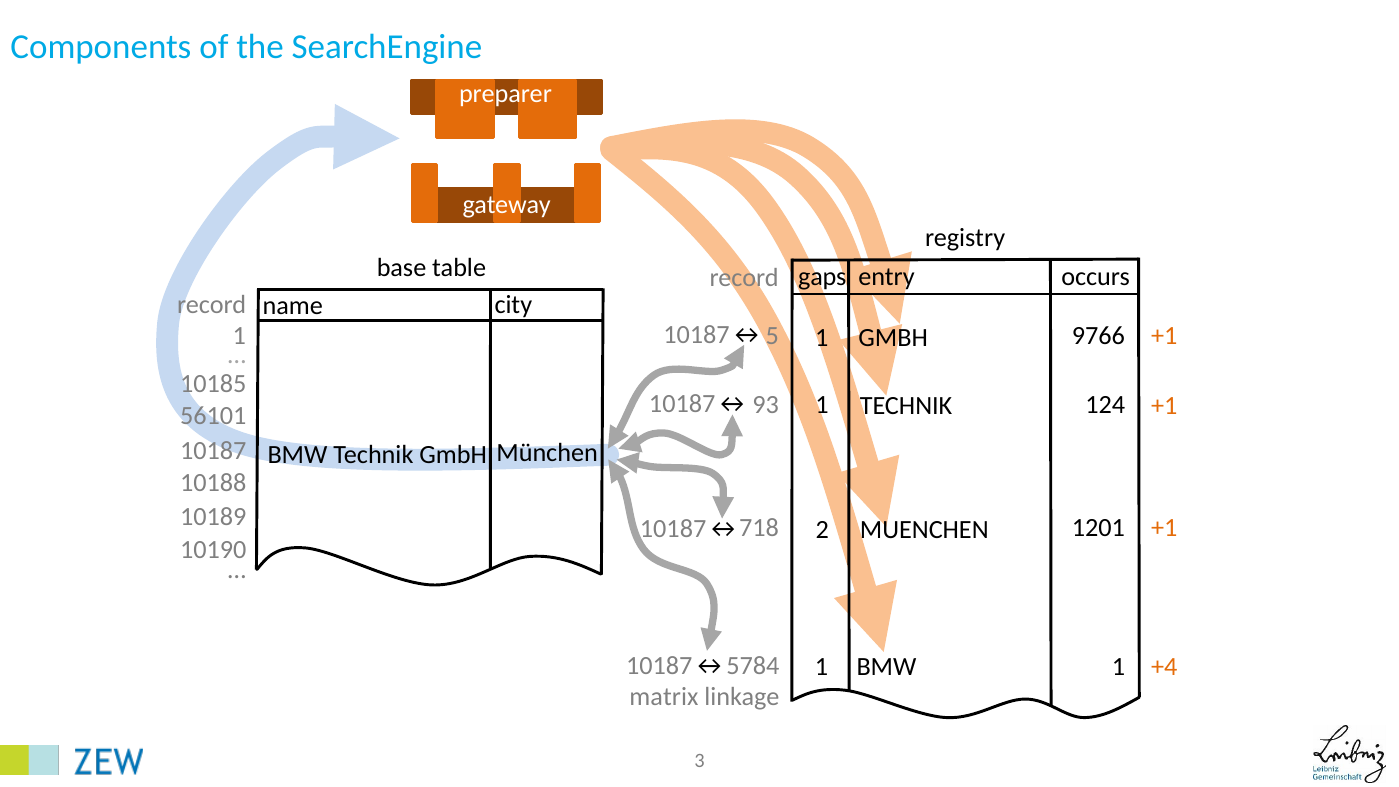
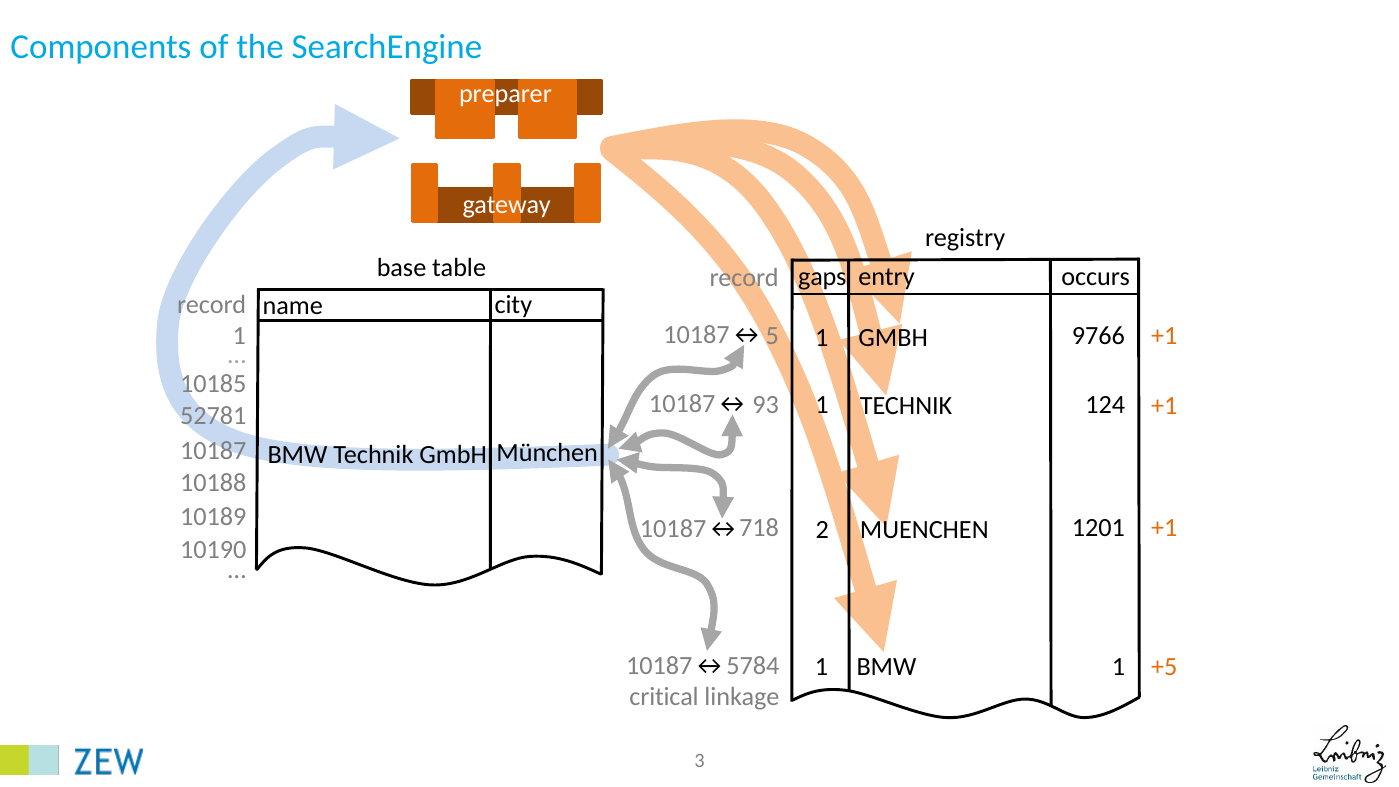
56101: 56101 -> 52781 (213, 416)
+4: +4 -> +5 (1164, 667)
matrix: matrix -> critical (664, 697)
